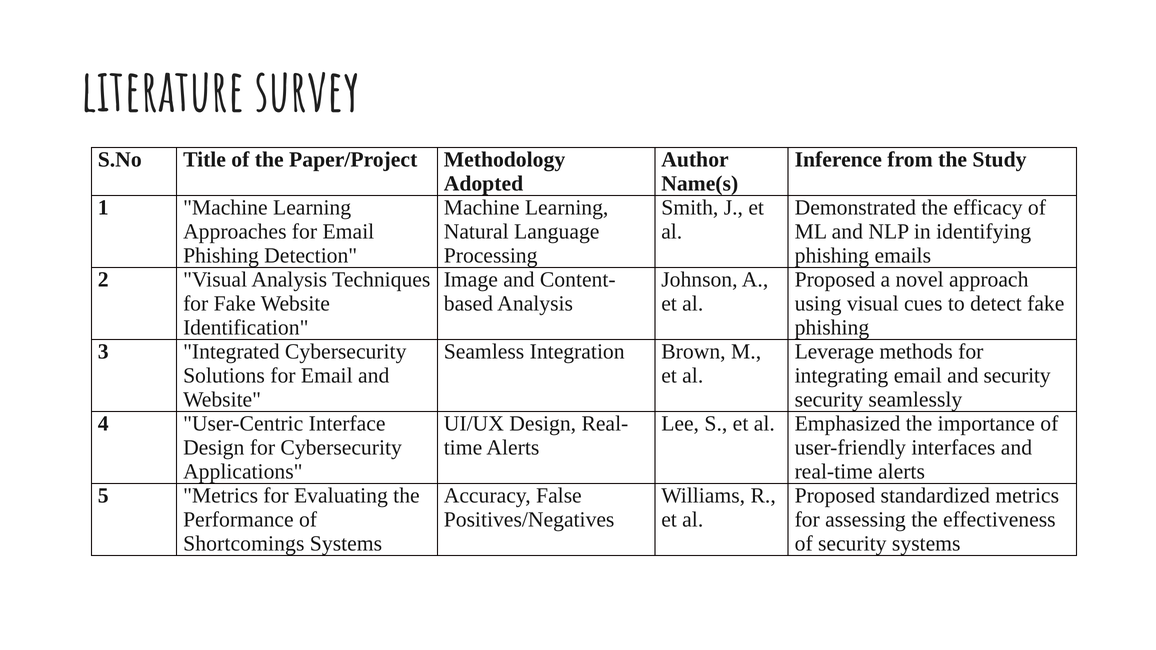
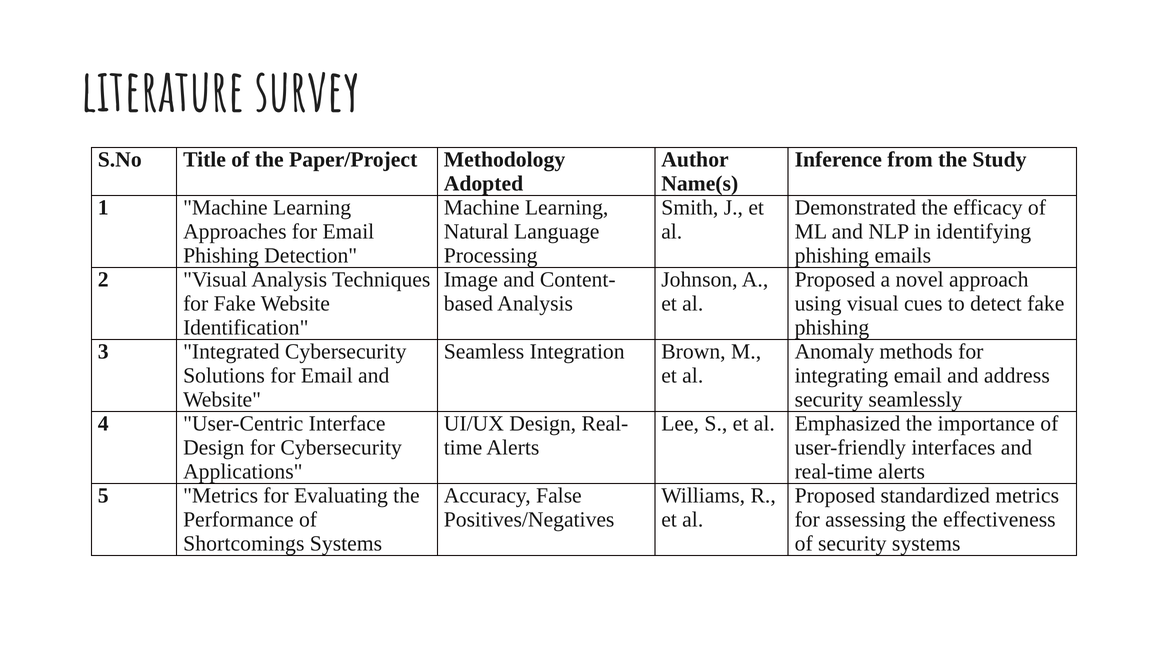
Leverage: Leverage -> Anomaly (834, 352)
and security: security -> address (1017, 376)
